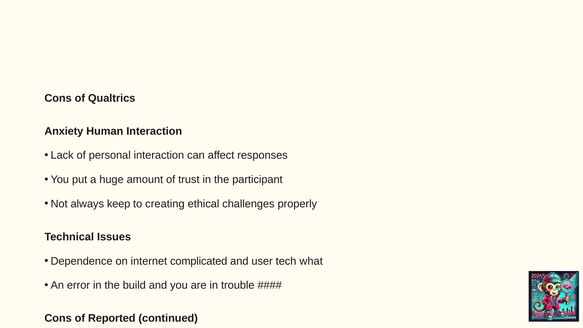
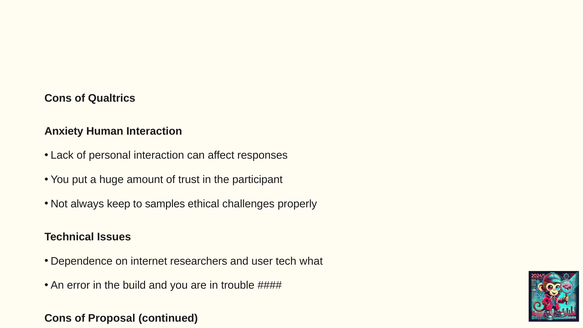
to creating: creating -> samples (165, 204)
complicated: complicated -> researchers (199, 261)
Reported: Reported -> Proposal (112, 318)
